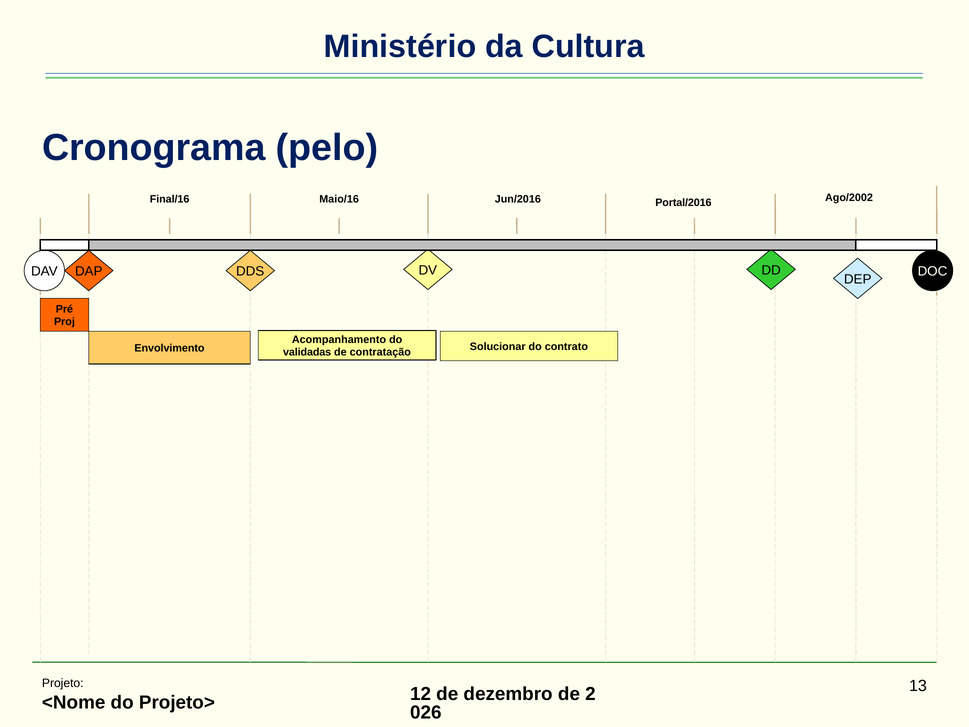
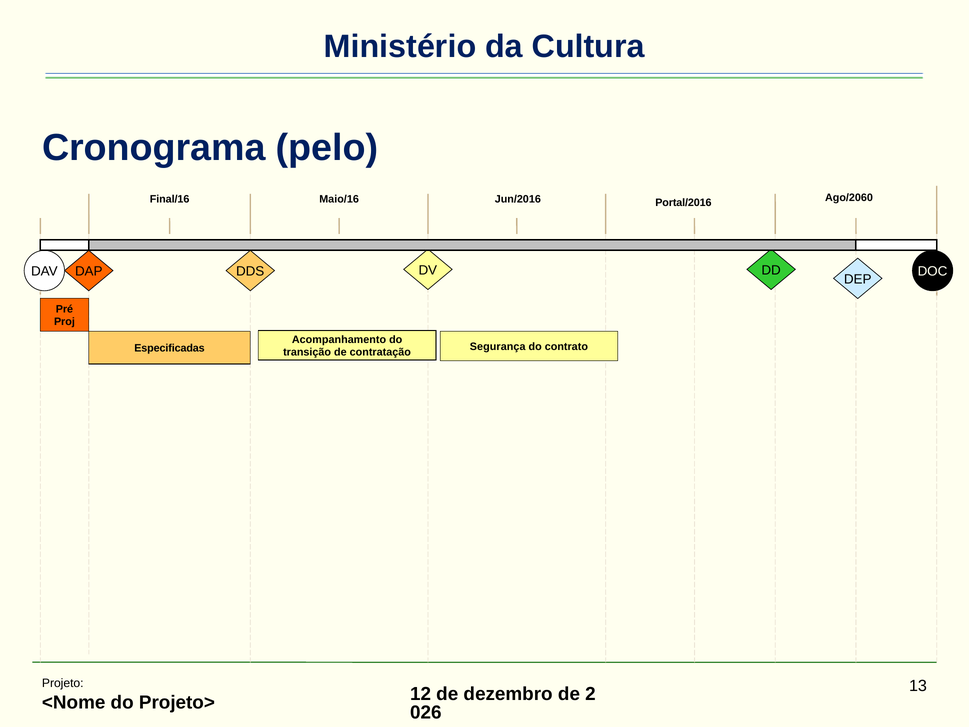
Ago/2002: Ago/2002 -> Ago/2060 (849, 198)
Solucionar: Solucionar -> Segurança (498, 347)
Envolvimento: Envolvimento -> Especificadas (170, 348)
validadas: validadas -> transição (307, 352)
